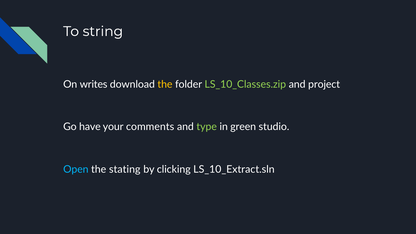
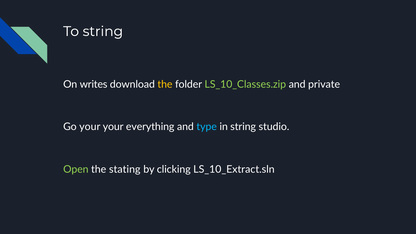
project: project -> private (324, 84)
Go have: have -> your (90, 127)
comments: comments -> everything (150, 127)
type colour: light green -> light blue (207, 127)
in green: green -> string (243, 127)
Open colour: light blue -> light green (76, 169)
